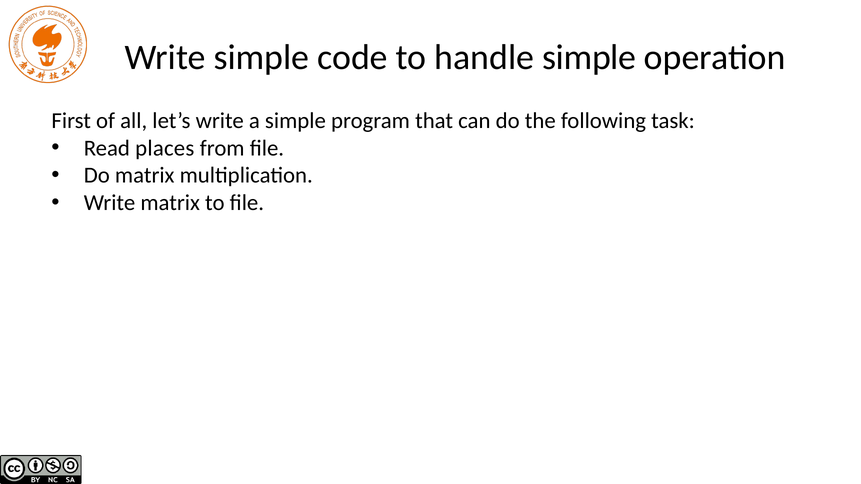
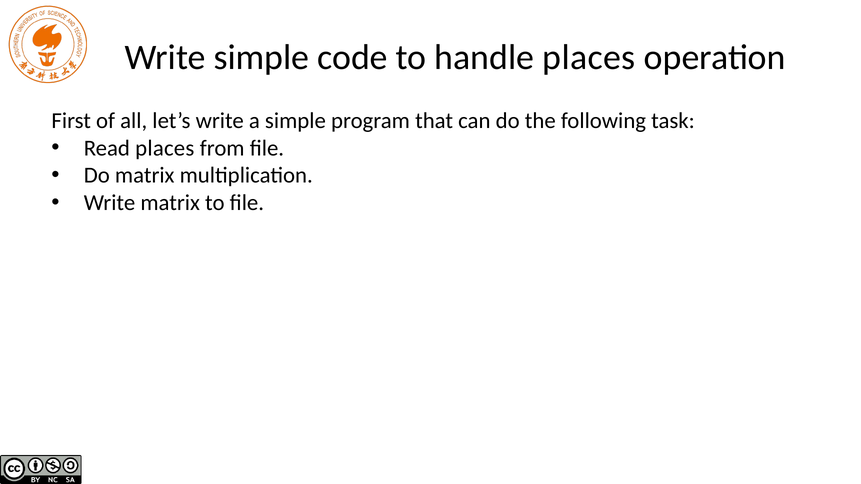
handle simple: simple -> places (589, 57)
